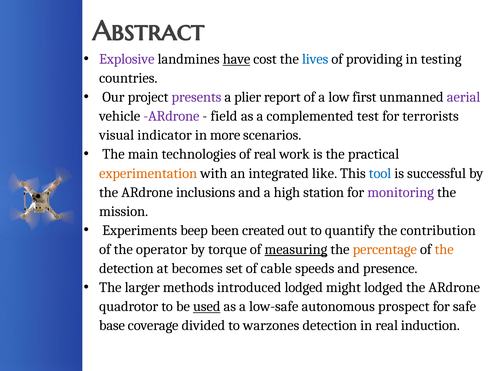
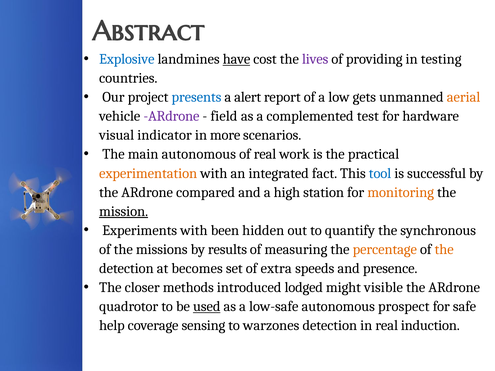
Explosive colour: purple -> blue (127, 59)
lives colour: blue -> purple (315, 59)
presents colour: purple -> blue (196, 97)
plier: plier -> alert (248, 97)
first: first -> gets (364, 97)
aerial colour: purple -> orange (464, 97)
terrorists: terrorists -> hardware (431, 116)
main technologies: technologies -> autonomous (199, 154)
like: like -> fact (325, 173)
inclusions: inclusions -> compared (206, 192)
monitoring colour: purple -> orange (401, 192)
mission underline: none -> present (124, 211)
Experiments beep: beep -> with (194, 230)
created: created -> hidden (263, 230)
contribution: contribution -> synchronous (438, 230)
operator: operator -> missions (162, 250)
torque: torque -> results (227, 250)
measuring underline: present -> none (296, 250)
cable: cable -> extra (276, 269)
larger: larger -> closer (142, 288)
might lodged: lodged -> visible (383, 288)
base: base -> help (112, 326)
divided: divided -> sensing (203, 326)
